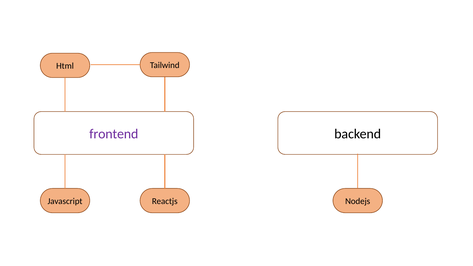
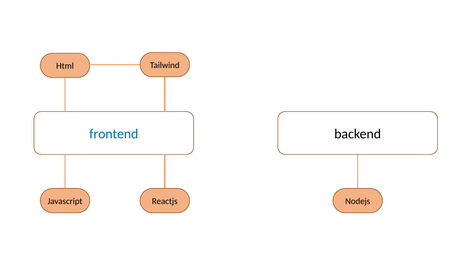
frontend colour: purple -> blue (114, 134)
